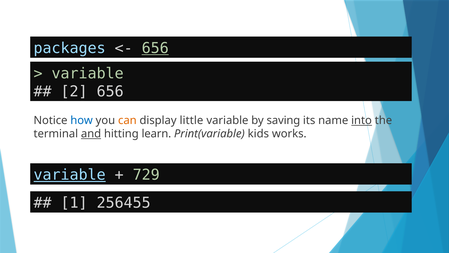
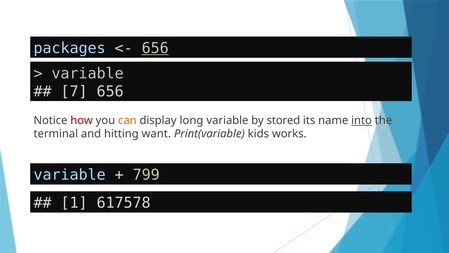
2: 2 -> 7 (74, 91)
how colour: blue -> red (82, 120)
little: little -> long (191, 120)
saving: saving -> stored (283, 120)
and underline: present -> none (91, 134)
learn: learn -> want (156, 134)
variable underline: present -> none (70, 175)
729: 729 -> 799 (146, 175)
256455: 256455 -> 617578 (124, 203)
